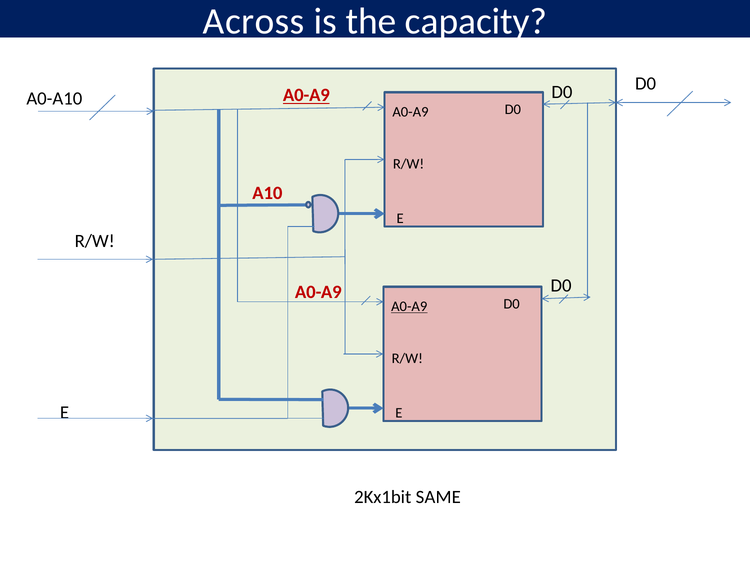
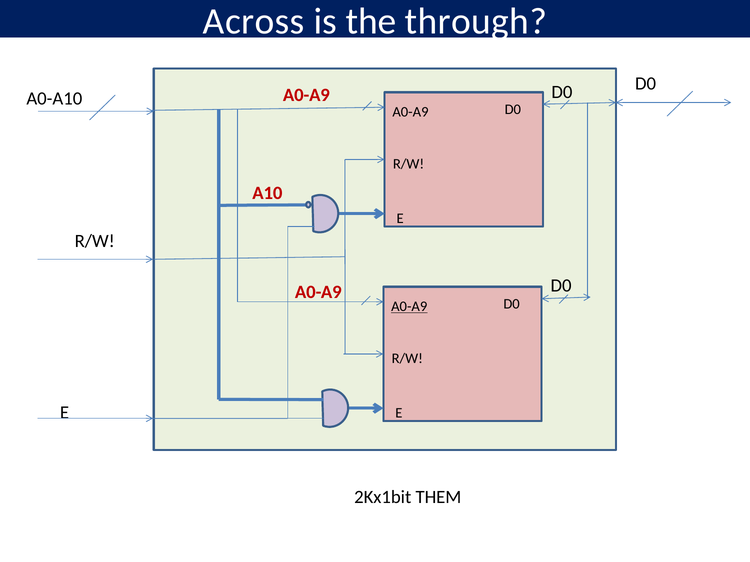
capacity: capacity -> through (476, 21)
A0-A9 underline: present -> none (306, 95)
SAME: SAME -> THEM (438, 497)
